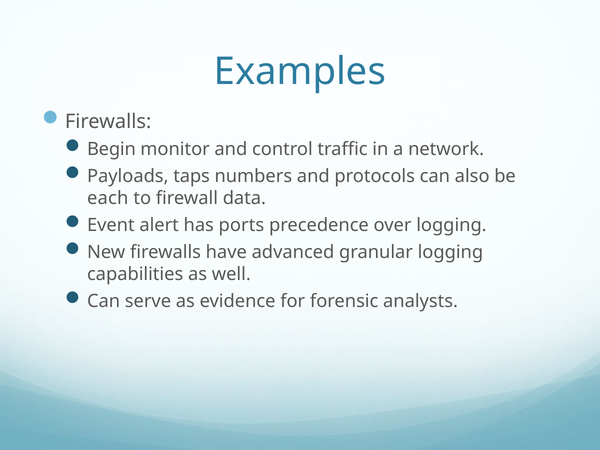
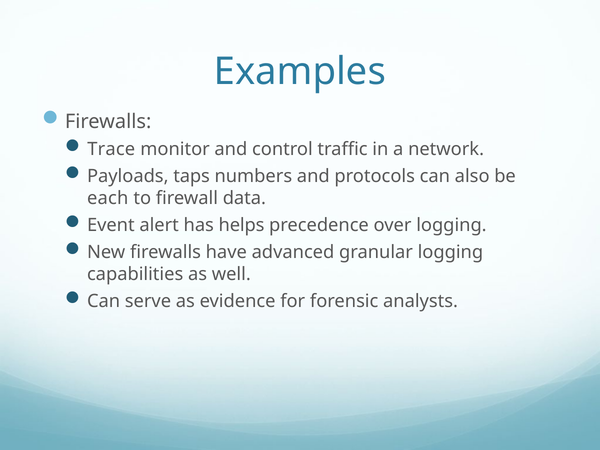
Begin: Begin -> Trace (111, 149)
ports: ports -> helps (242, 225)
